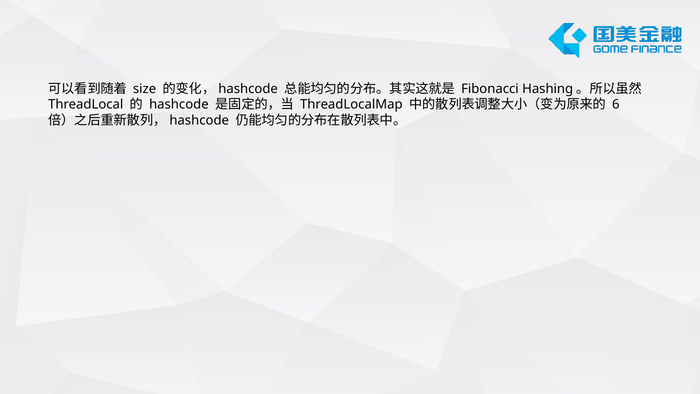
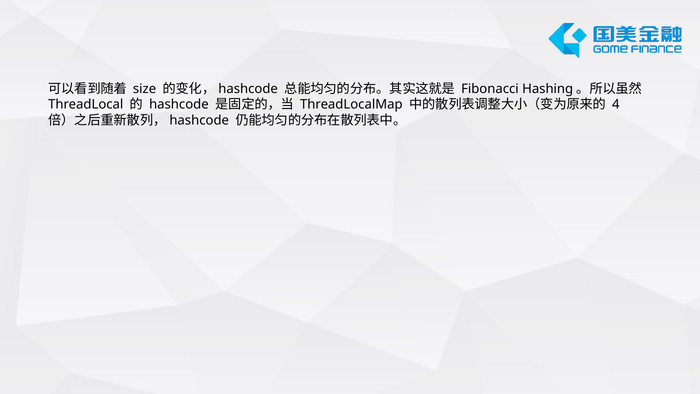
6: 6 -> 4 (616, 104)
